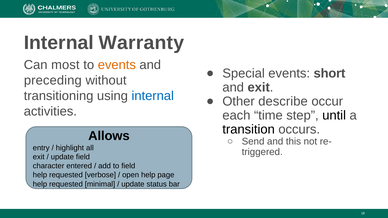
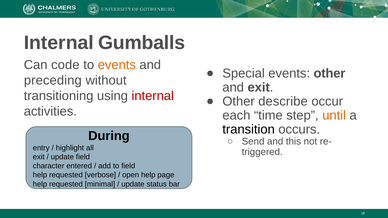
Warranty: Warranty -> Gumballs (142, 43)
most: most -> code (65, 65)
events short: short -> other (329, 74)
internal colour: blue -> red (153, 96)
until colour: black -> orange (334, 115)
Allows: Allows -> During (109, 136)
